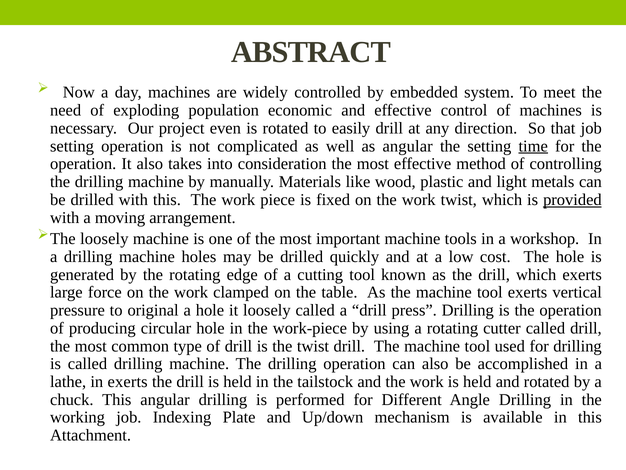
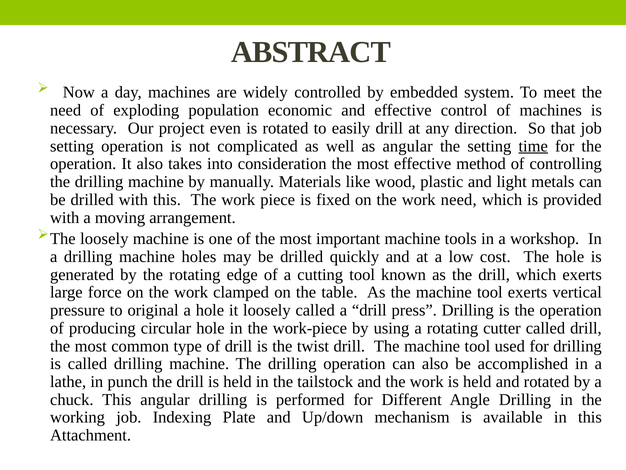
work twist: twist -> need (459, 200)
provided underline: present -> none (572, 200)
in exerts: exerts -> punch (128, 381)
